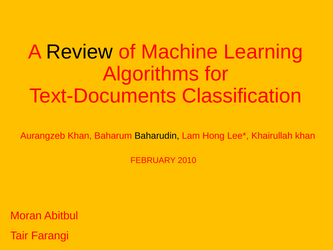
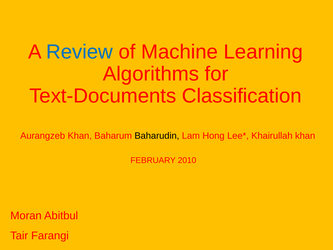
Review colour: black -> blue (80, 52)
